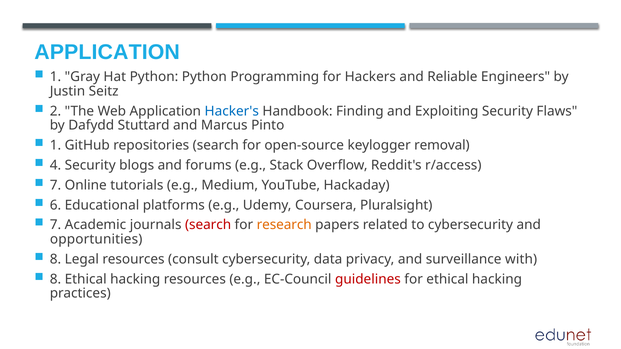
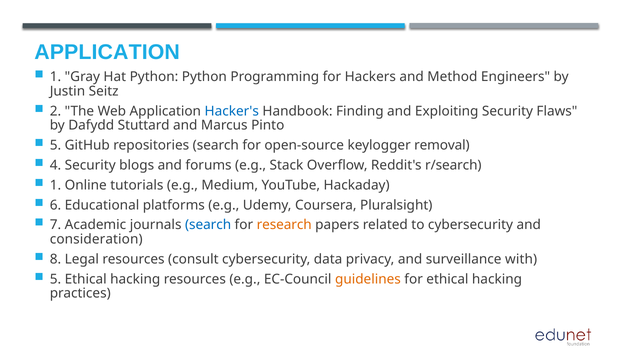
Reliable: Reliable -> Method (452, 77)
1: 1 -> 5 (56, 145)
r/access: r/access -> r/search (453, 165)
7: 7 -> 1 (56, 185)
search colour: red -> blue (208, 225)
opportunities: opportunities -> consideration (96, 239)
8: 8 -> 5 (56, 279)
guidelines colour: red -> orange (368, 279)
